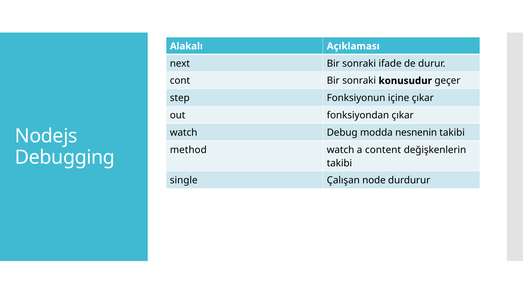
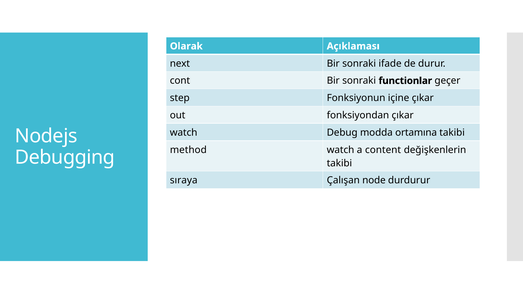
Alakalı: Alakalı -> Olarak (186, 46)
konusudur: konusudur -> functionlar (405, 81)
nesnenin: nesnenin -> ortamına (416, 133)
single: single -> sıraya (184, 181)
